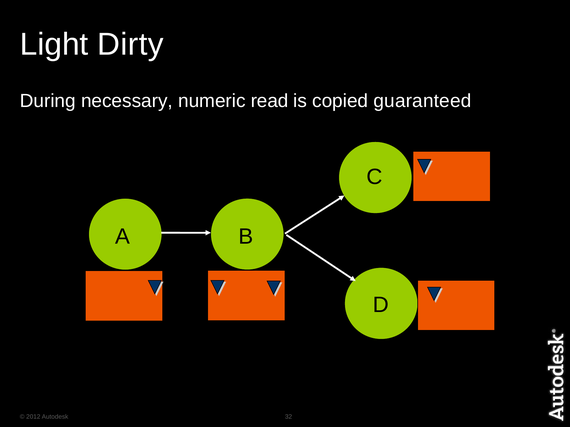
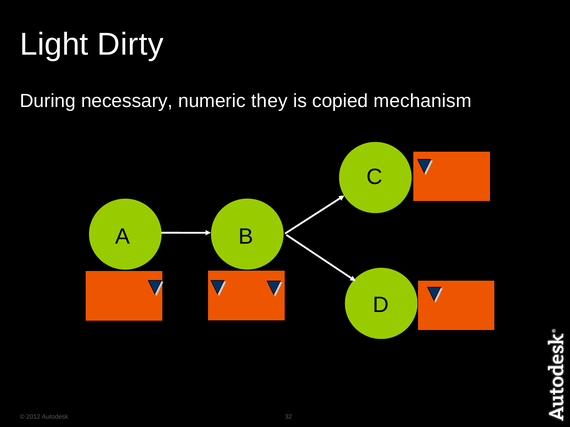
read: read -> they (269, 101)
guaranteed: guaranteed -> mechanism (422, 101)
